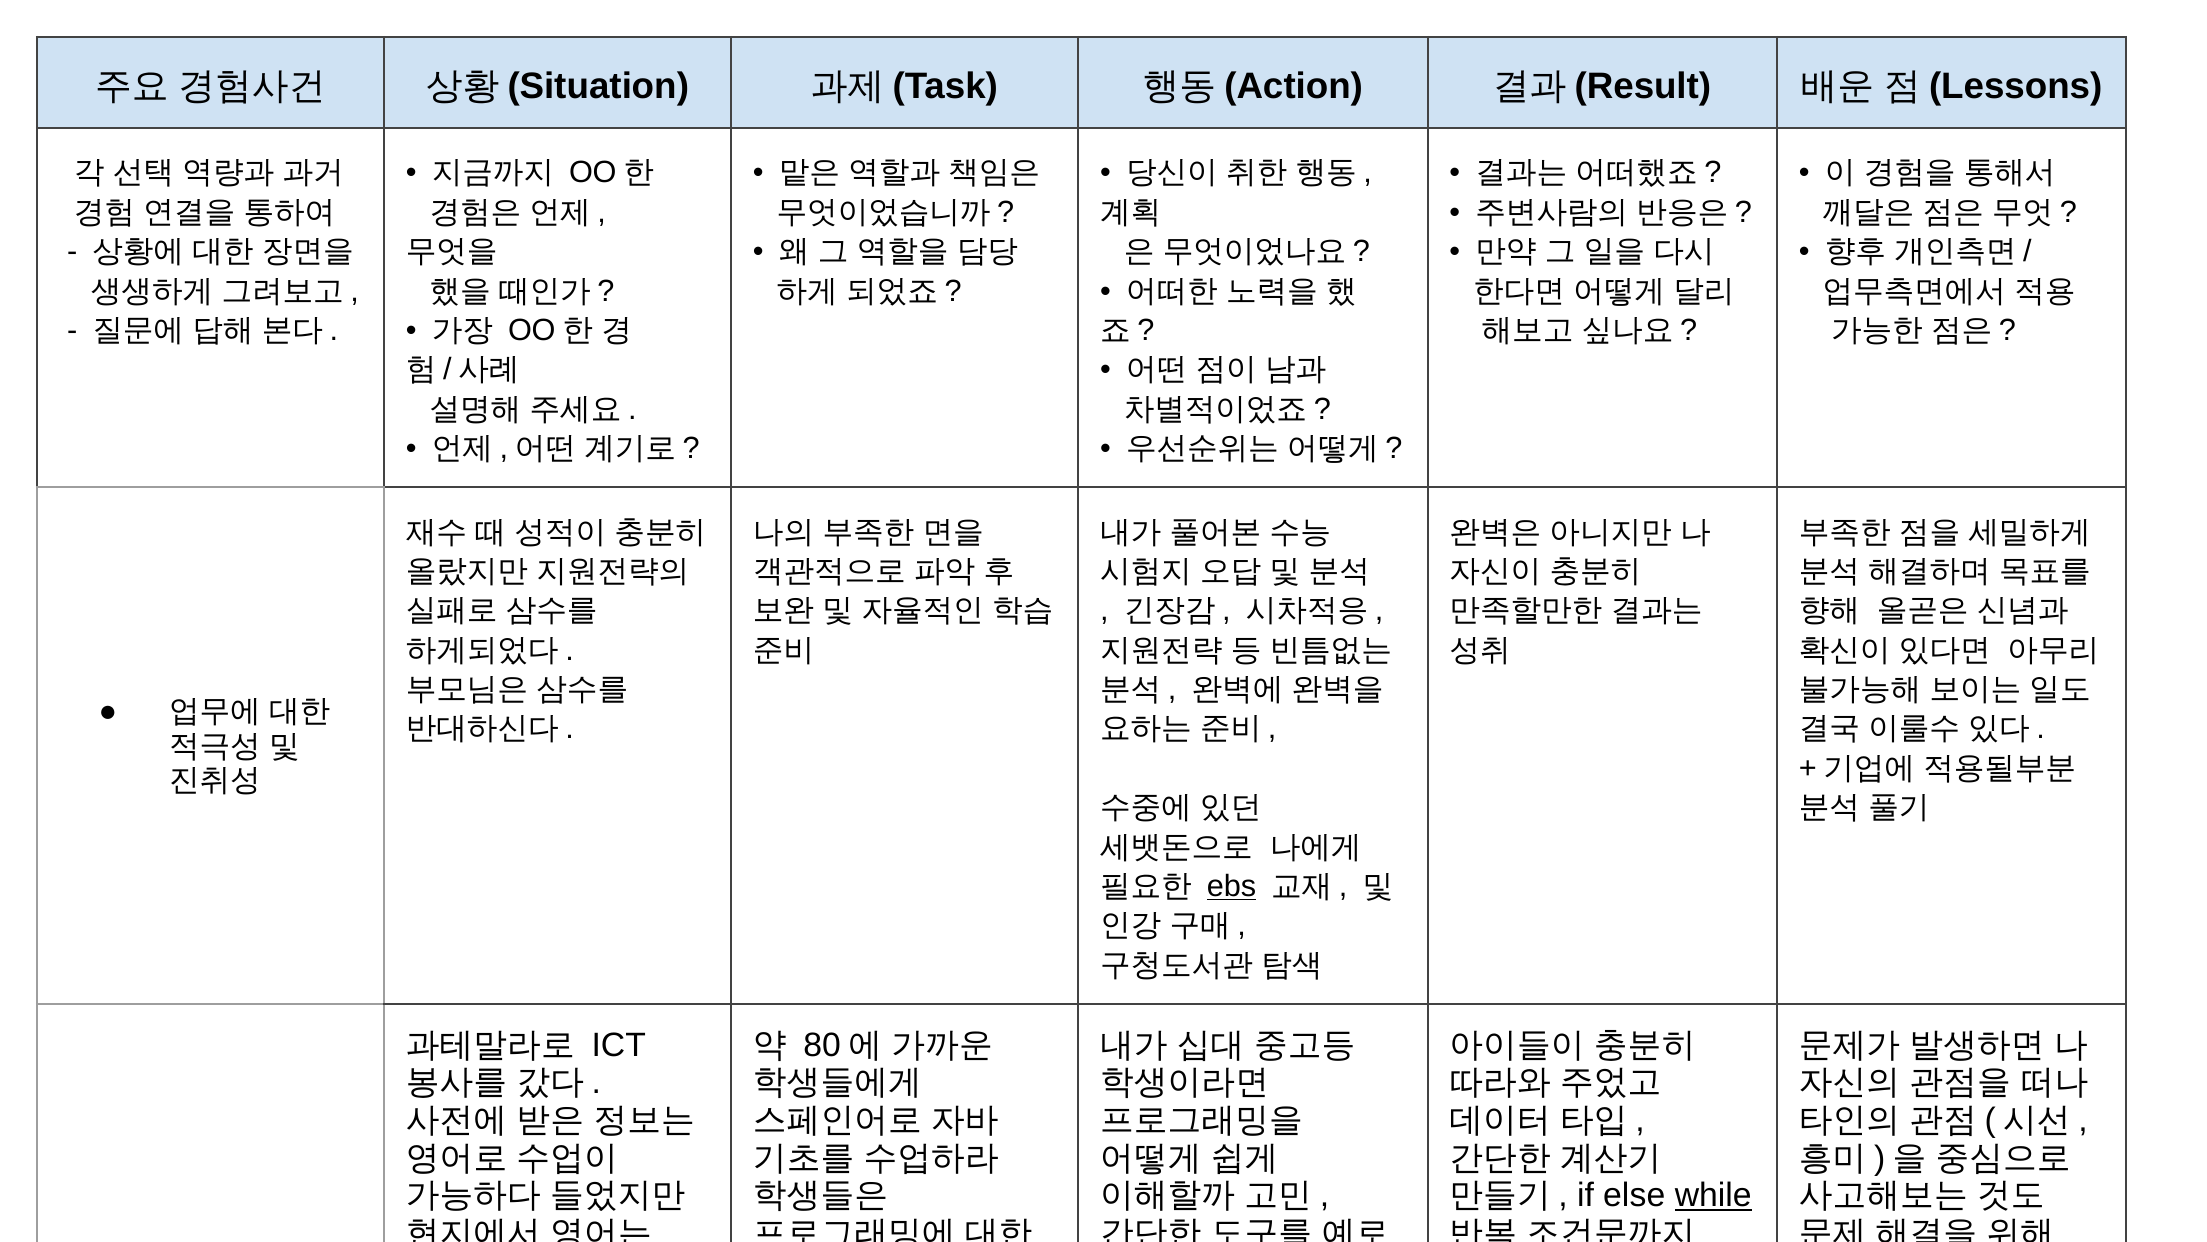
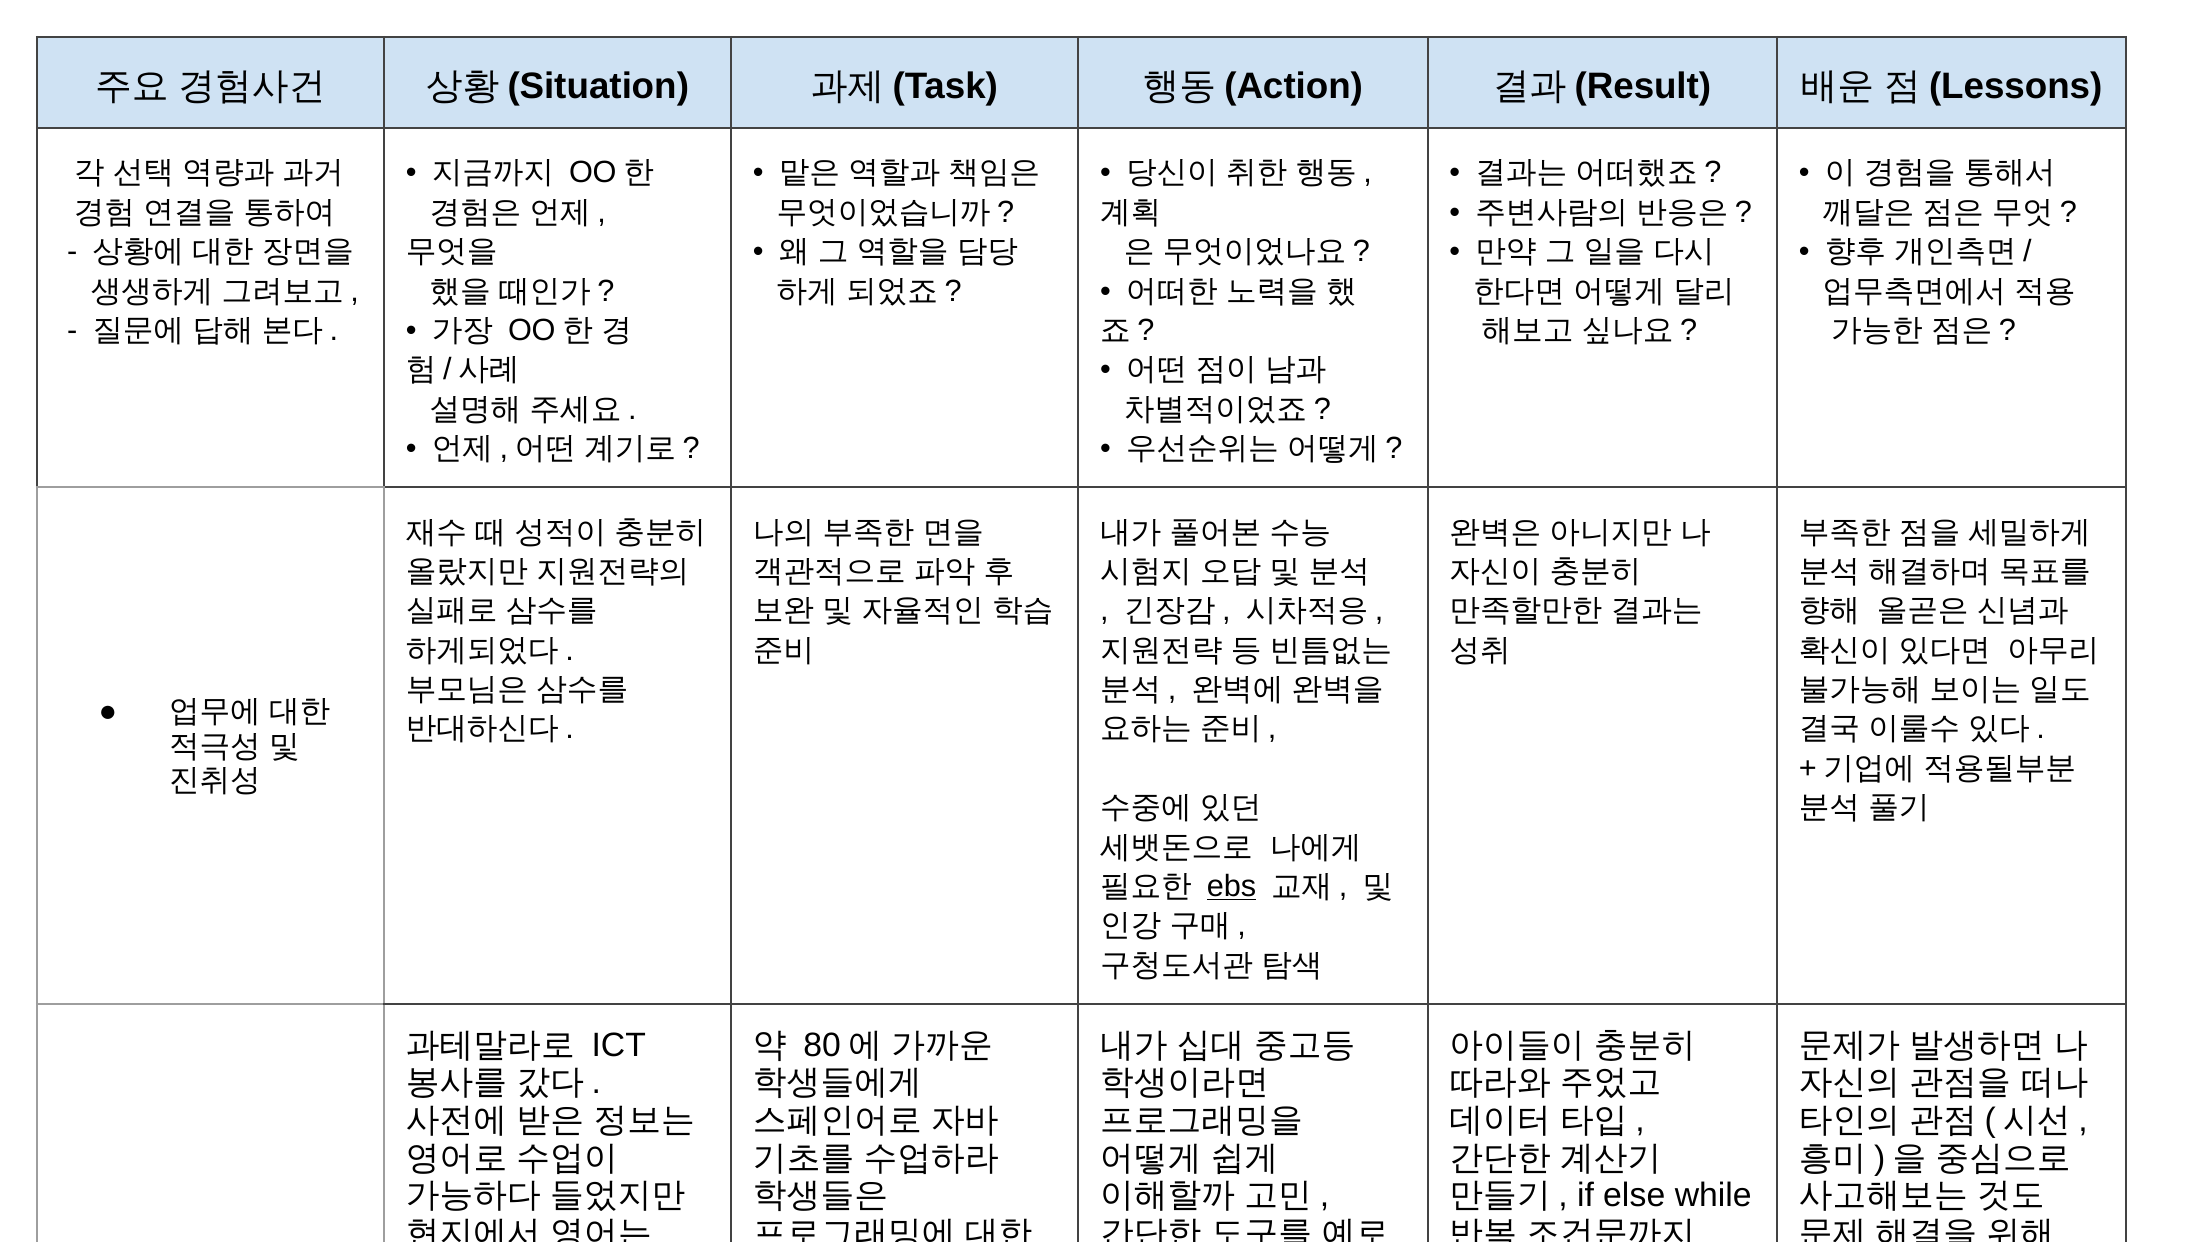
while underline: present -> none (1713, 1195)
